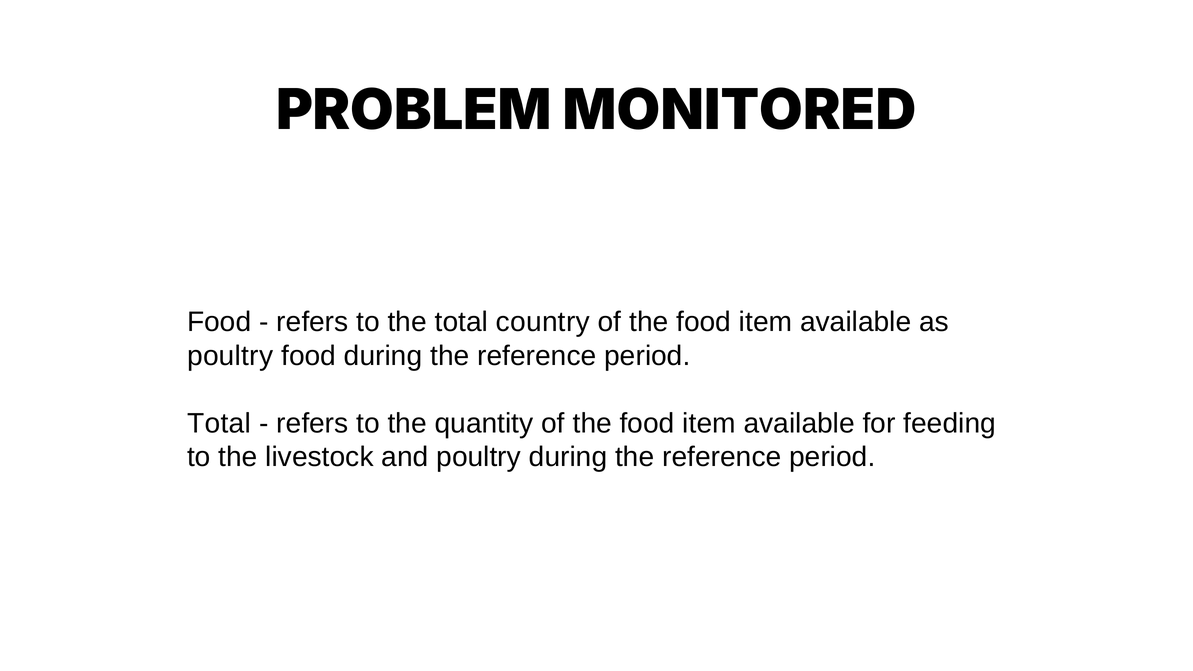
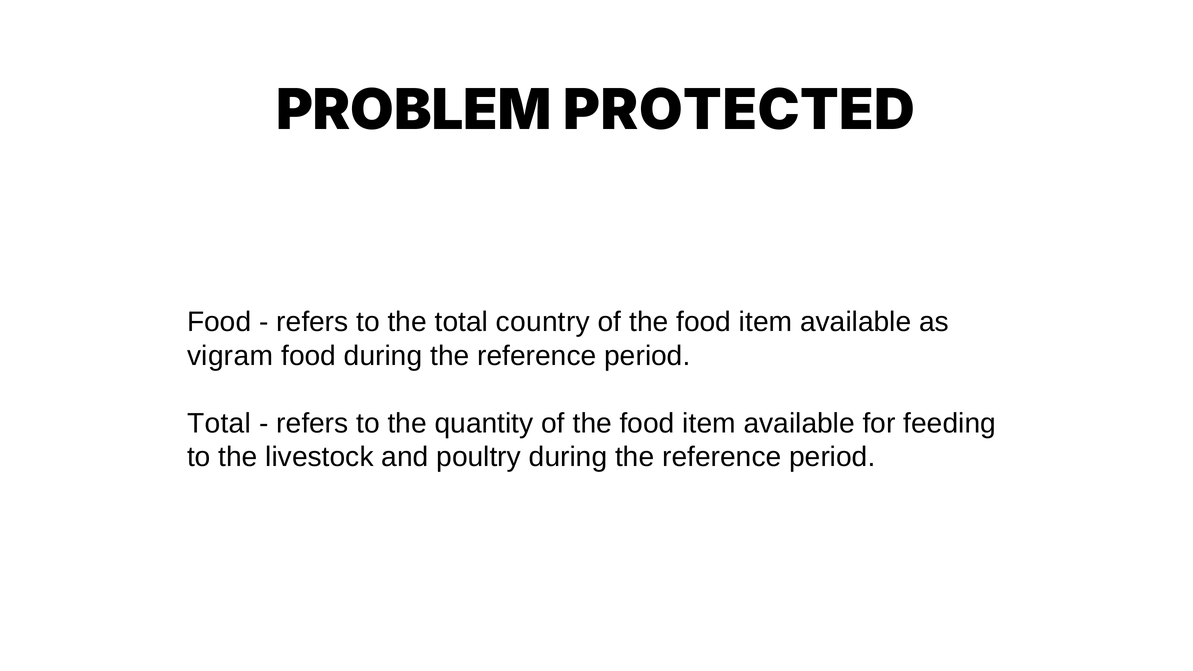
MONITORED: MONITORED -> PROTECTED (739, 111)
poultry: poultry -> vigram (230, 356)
